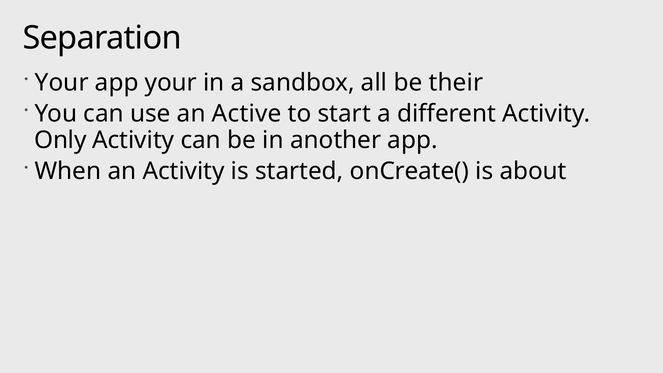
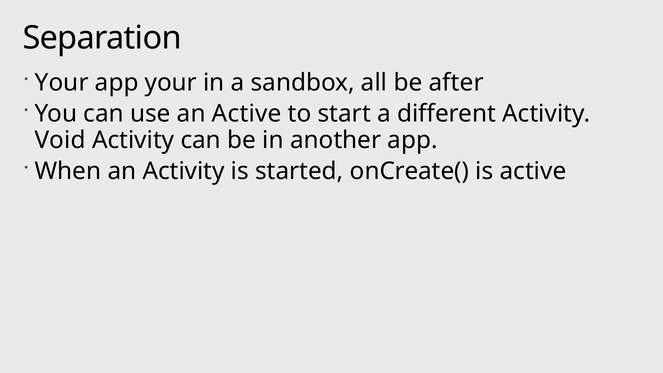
their: their -> after (456, 83)
Only: Only -> Void (60, 140)
is about: about -> active (533, 171)
